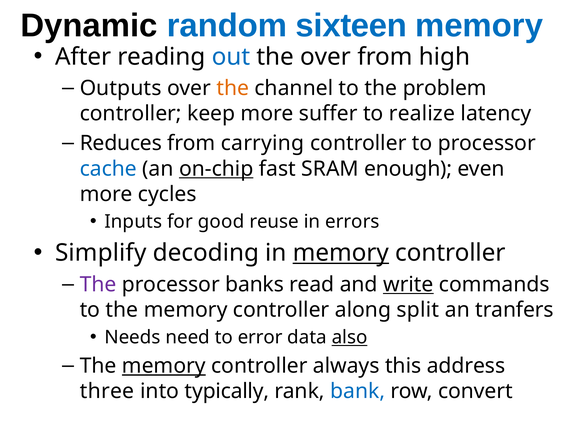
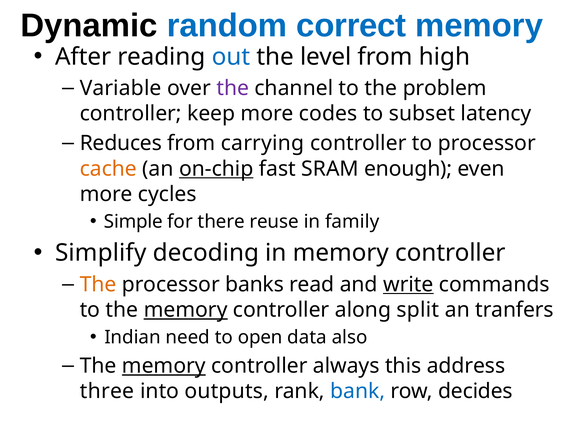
sixteen: sixteen -> correct (351, 26)
the over: over -> level (326, 57)
Outputs: Outputs -> Variable (121, 88)
the colour: orange -> purple (233, 88)
suffer: suffer -> codes (328, 114)
realize: realize -> subset (422, 114)
cache colour: blue -> orange (108, 169)
Inputs: Inputs -> Simple (133, 222)
good: good -> there (221, 222)
errors: errors -> family (352, 222)
memory underline: present -> none (341, 253)
The colour: purple -> orange (98, 284)
memory underline: none -> present (186, 310)
Needs: Needs -> Indian (133, 337)
error: error -> open (260, 337)
also underline: present -> none (350, 337)
typically: typically -> outputs (227, 391)
convert: convert -> decides (475, 391)
